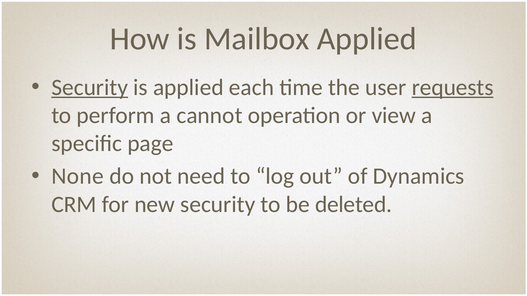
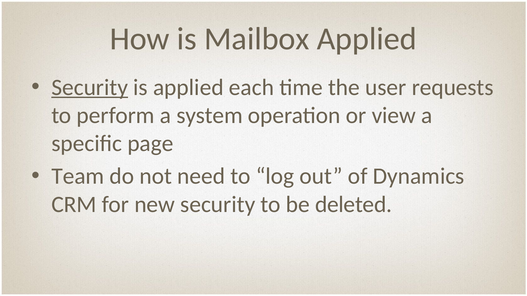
requests underline: present -> none (453, 88)
cannot: cannot -> system (210, 116)
None: None -> Team (78, 177)
